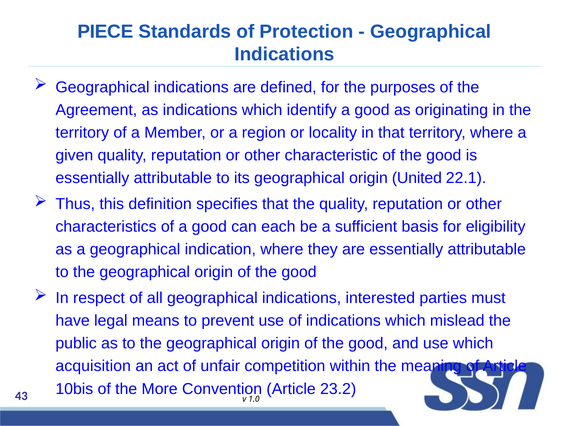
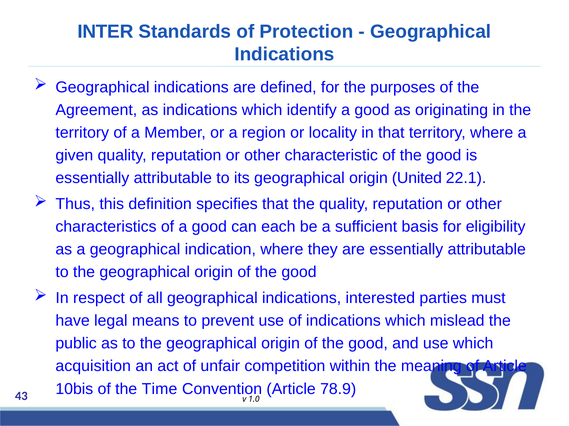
PIECE: PIECE -> INTER (105, 32)
More: More -> Time (160, 390)
23.2: 23.2 -> 78.9 (338, 390)
